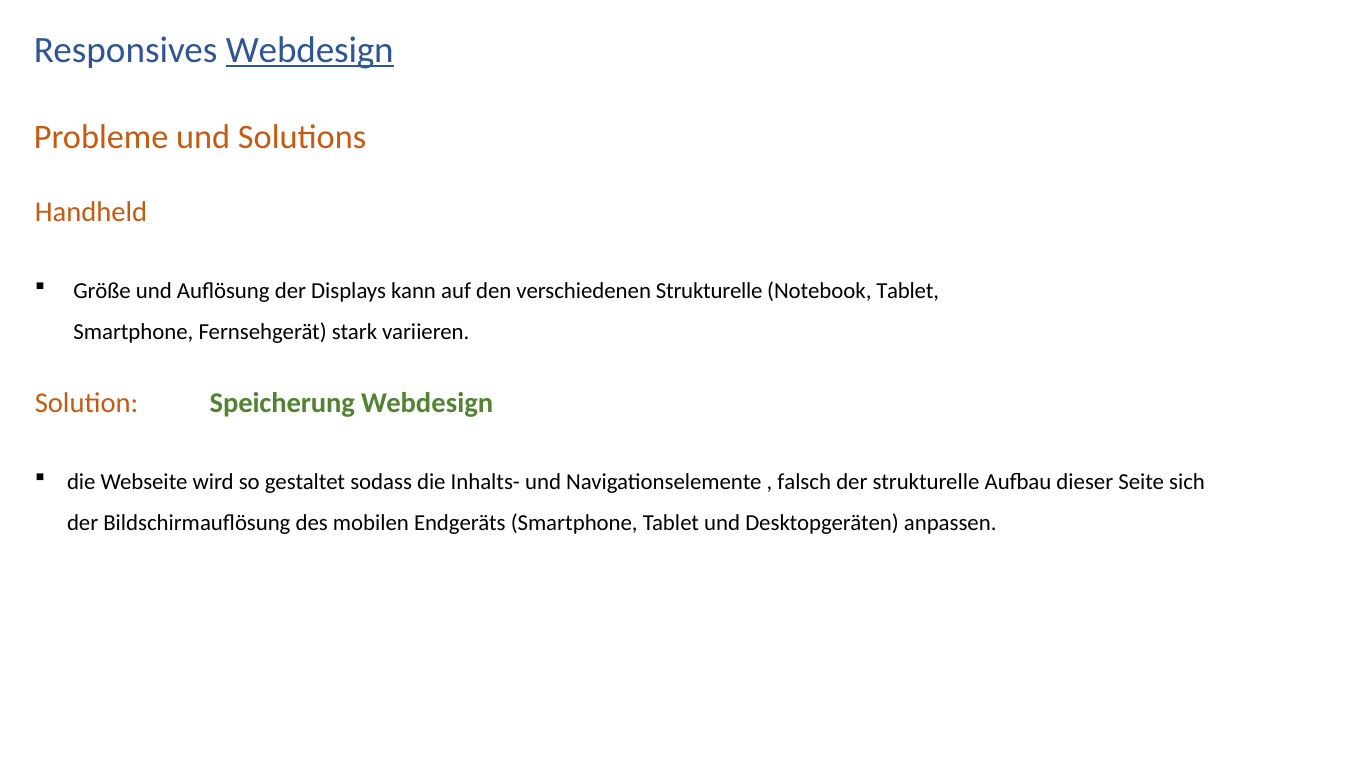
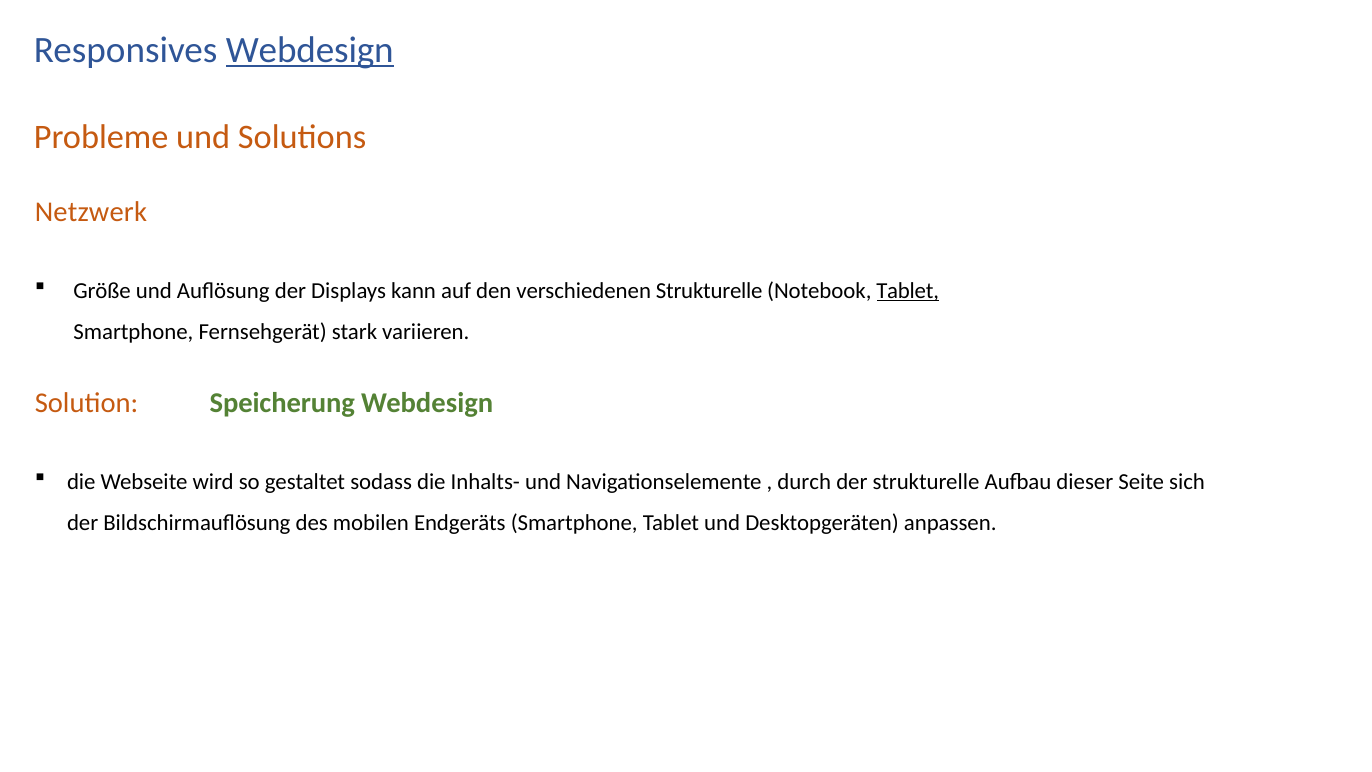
Handheld: Handheld -> Netzwerk (91, 212)
Tablet underline: none -> present (908, 291)
falsch: falsch -> durch (804, 482)
